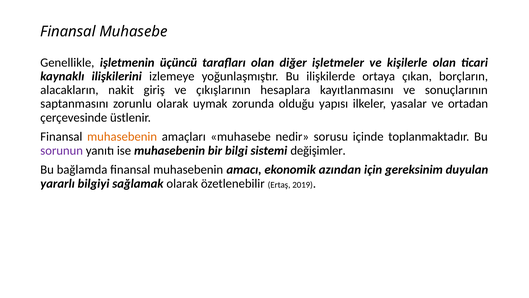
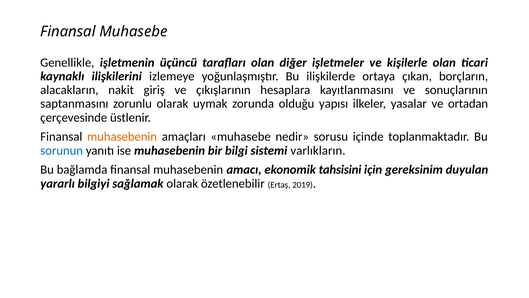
sorunun colour: purple -> blue (62, 150)
değişimler: değişimler -> varlıkların (318, 150)
azından: azından -> tahsisini (340, 170)
